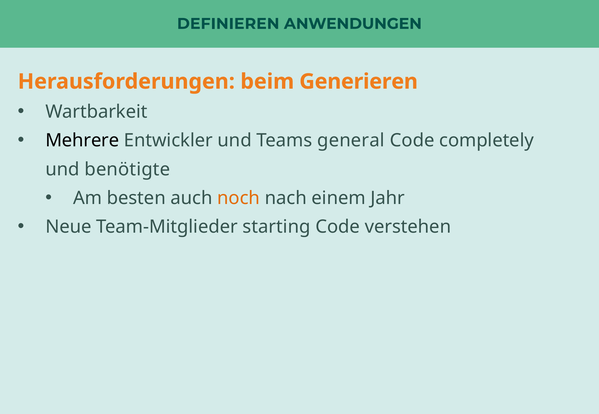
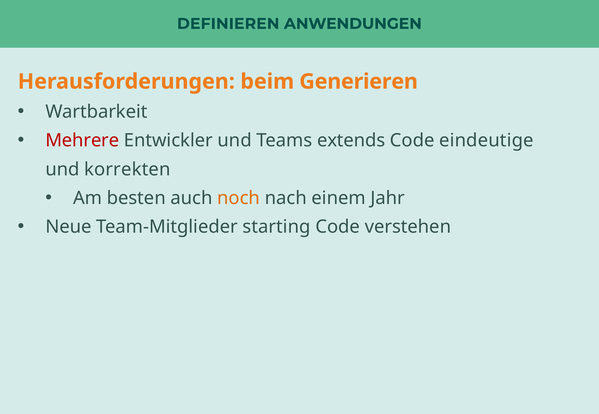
Mehrere colour: black -> red (82, 141)
general: general -> extends (351, 141)
completely: completely -> eindeutige (486, 141)
benötigte: benötigte -> korrekten (127, 170)
